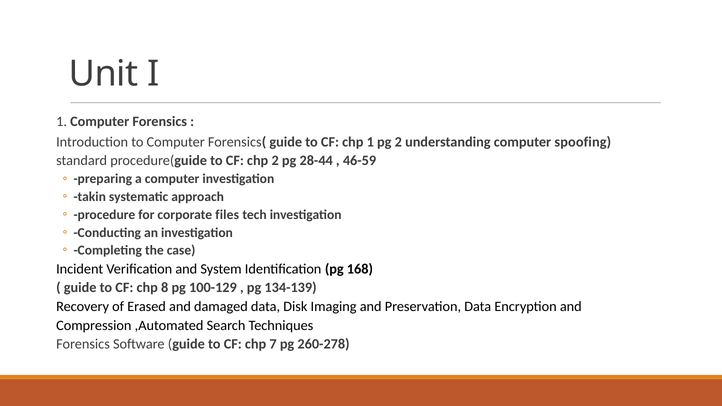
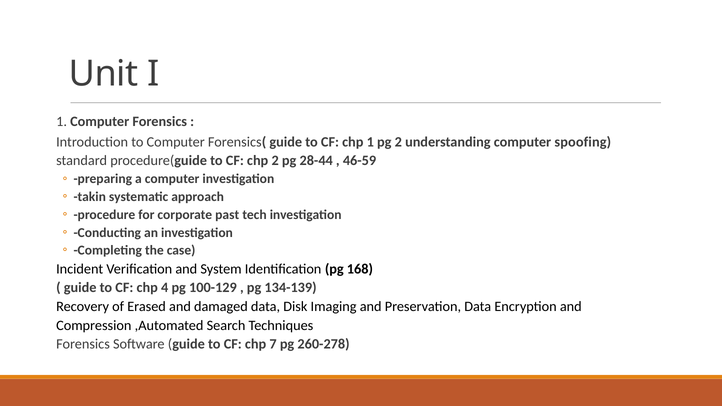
files: files -> past (227, 215)
8: 8 -> 4 (165, 288)
